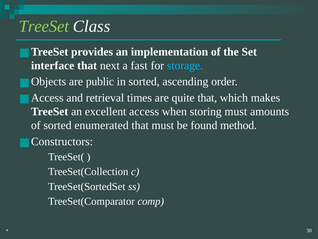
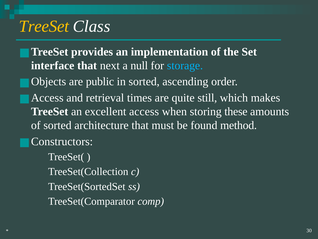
TreeSet colour: light green -> yellow (44, 26)
fast: fast -> null (139, 65)
quite that: that -> still (207, 98)
storing must: must -> these (236, 111)
enumerated: enumerated -> architecture (102, 125)
